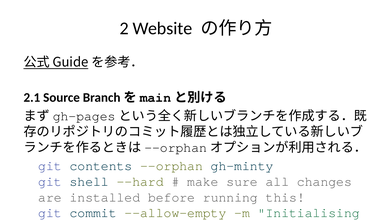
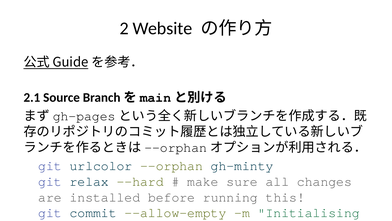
git contents: contents -> urlcolor (101, 165)
shell: shell -> relax (89, 181)
